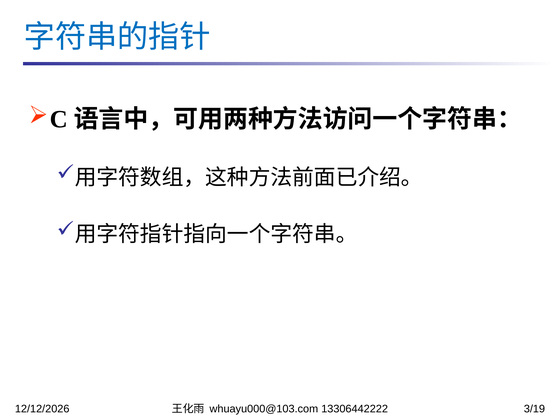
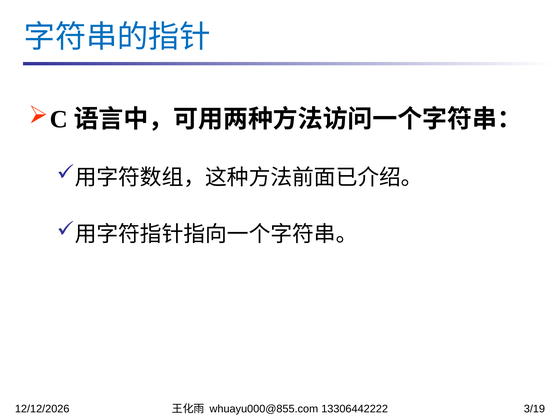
whuayu000@103.com: whuayu000@103.com -> whuayu000@855.com (264, 409)
